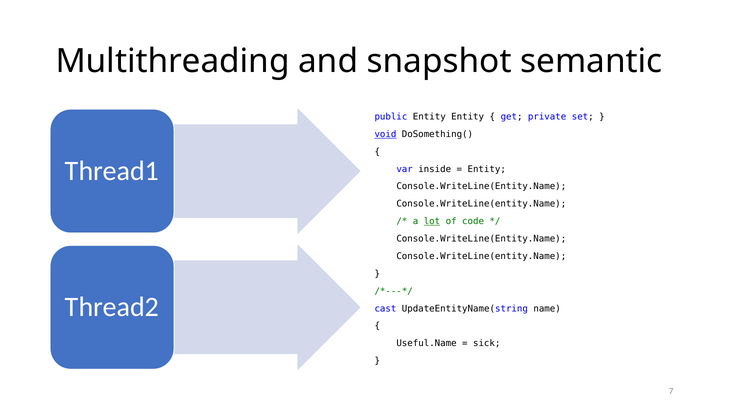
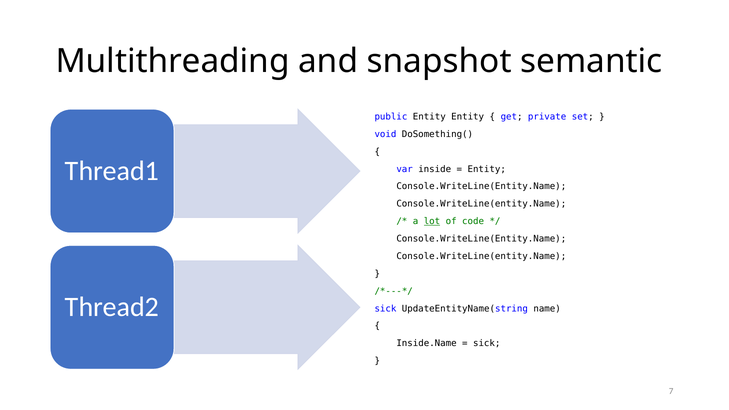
void underline: present -> none (385, 134)
cast: cast -> sick (385, 309)
Useful.Name: Useful.Name -> Inside.Name (427, 343)
